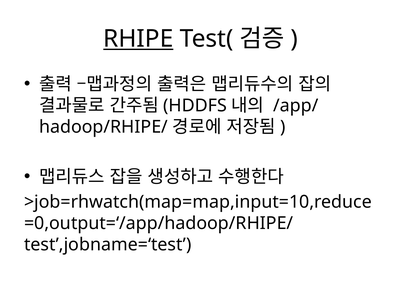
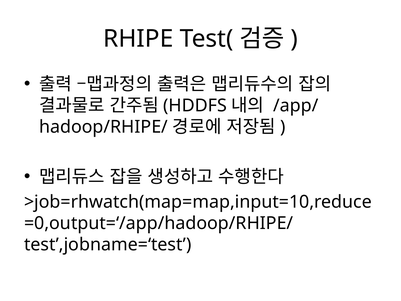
RHIPE underline: present -> none (138, 39)
